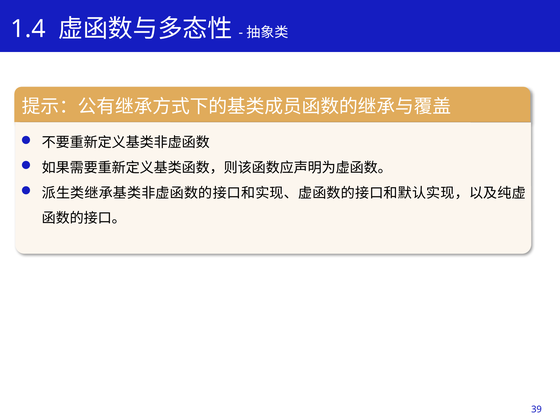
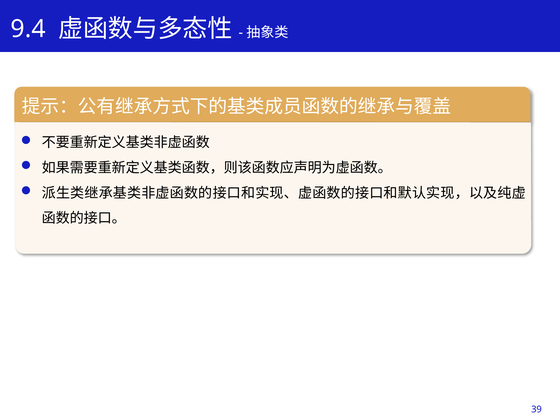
1.4: 1.4 -> 9.4 (28, 29)
